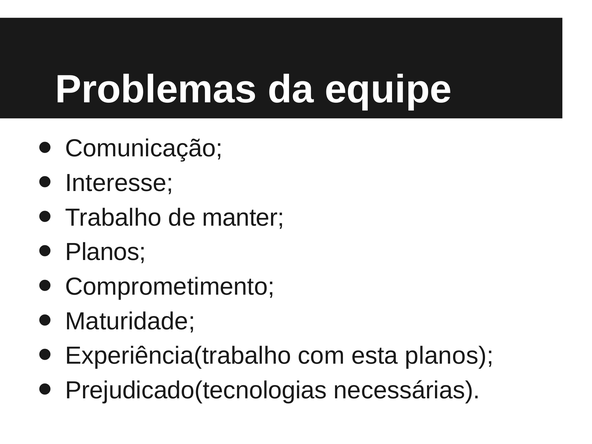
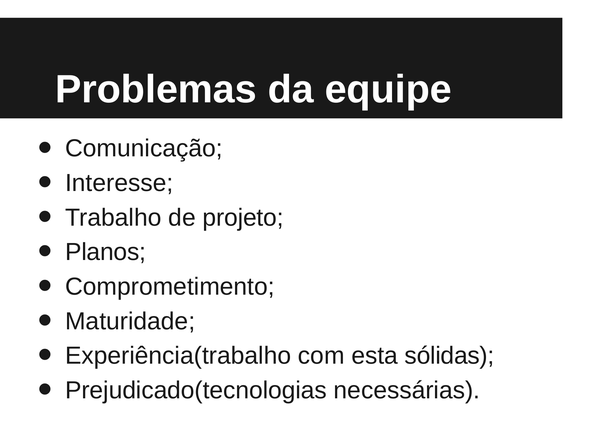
manter: manter -> projeto (243, 218)
esta planos: planos -> sólidas (450, 356)
